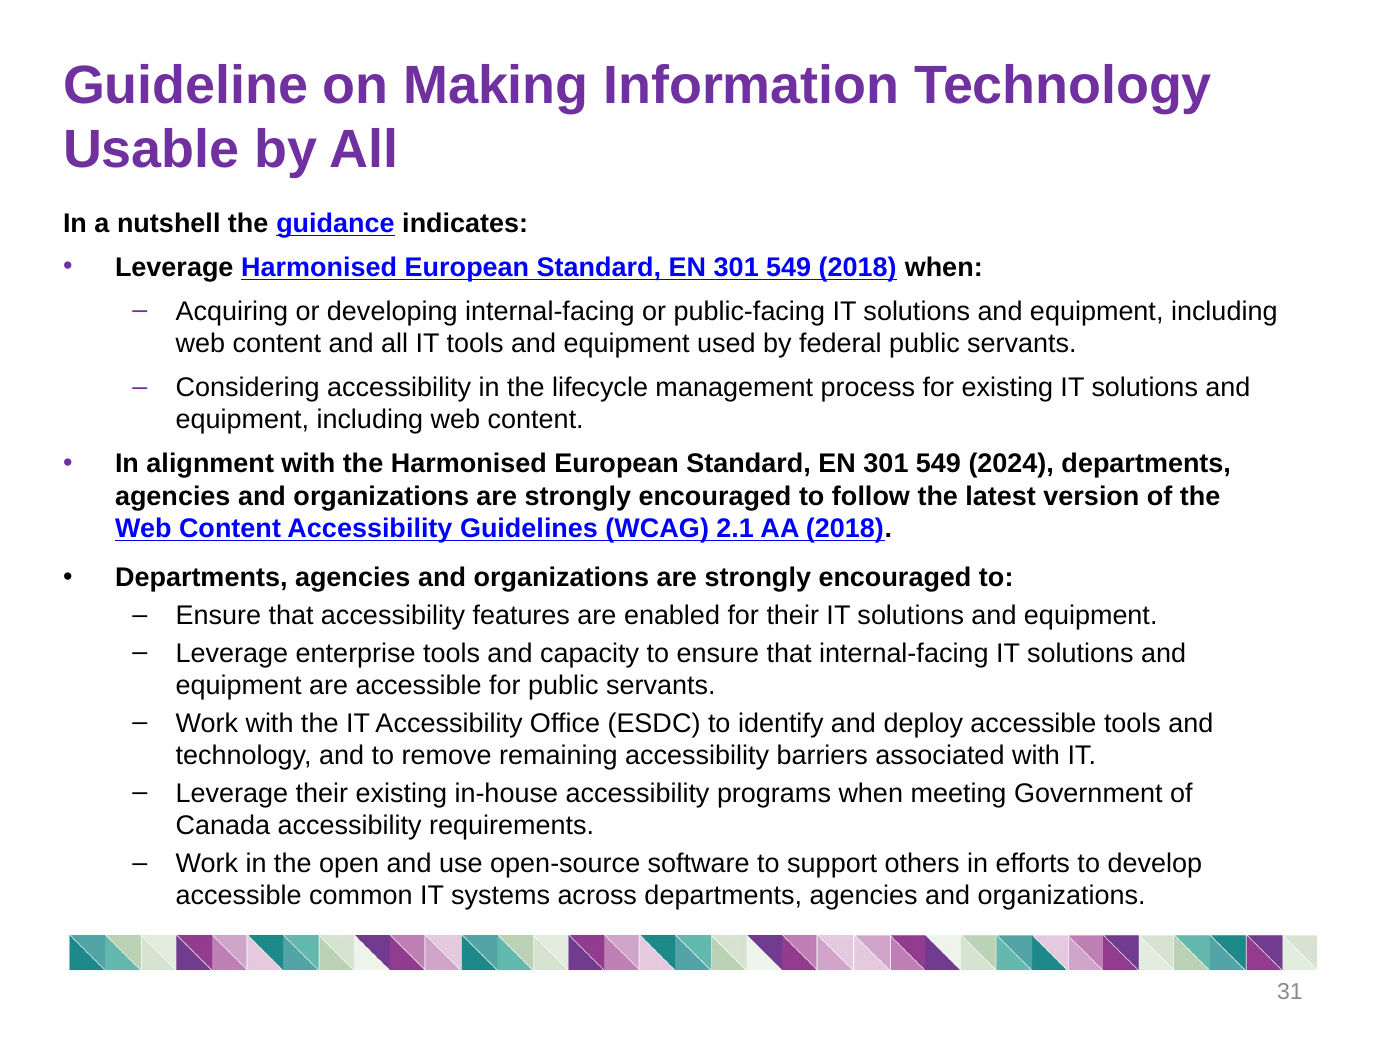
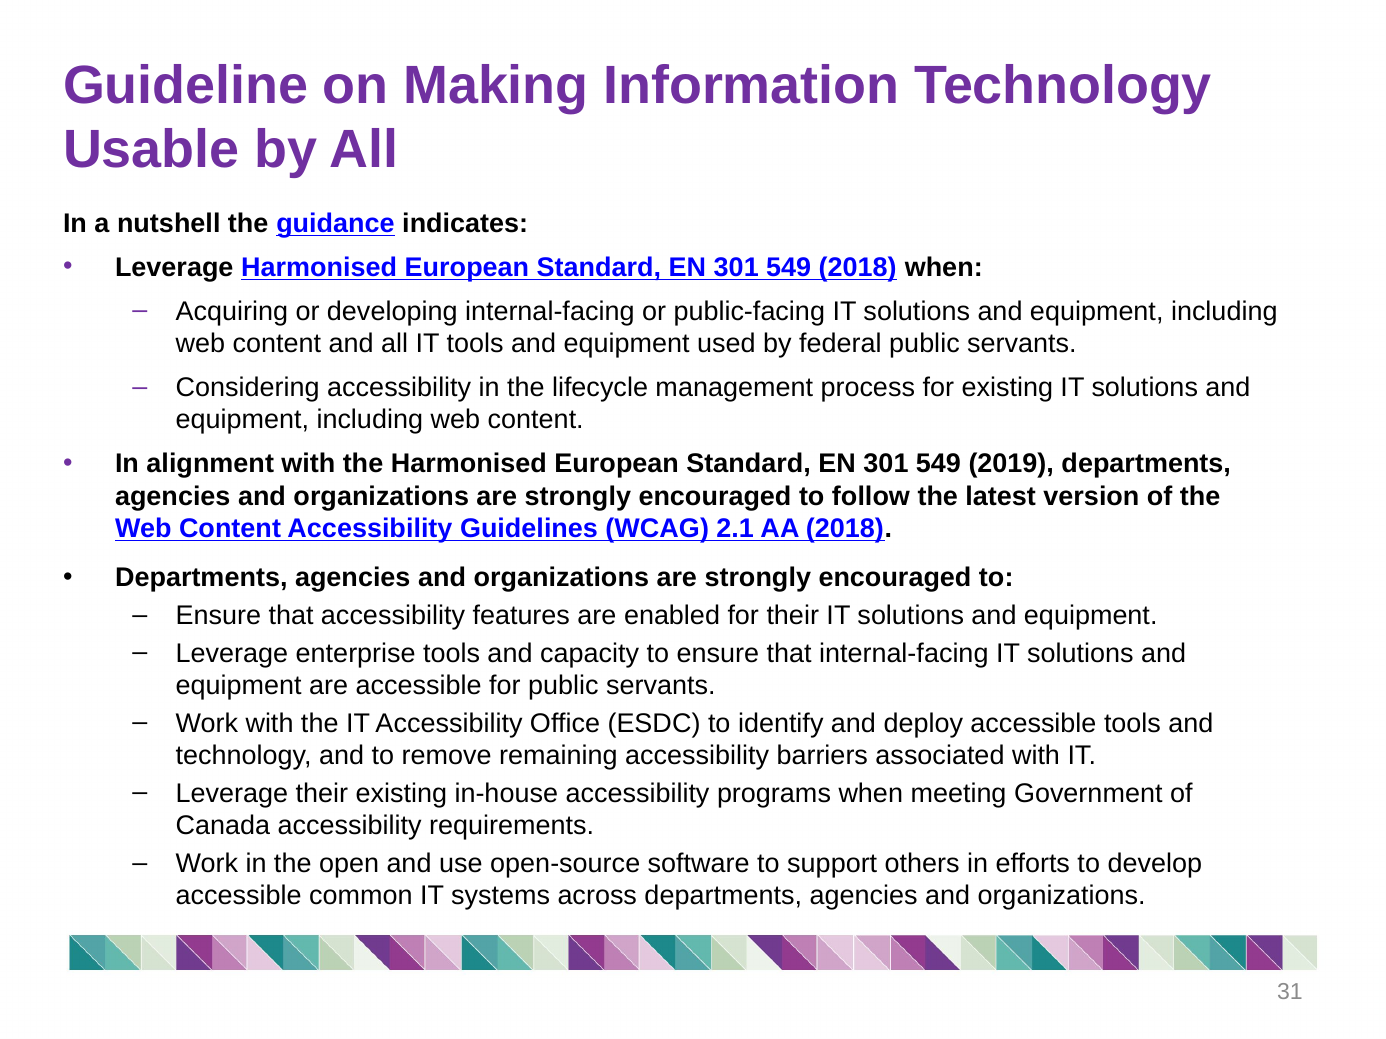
2024: 2024 -> 2019 (1011, 464)
